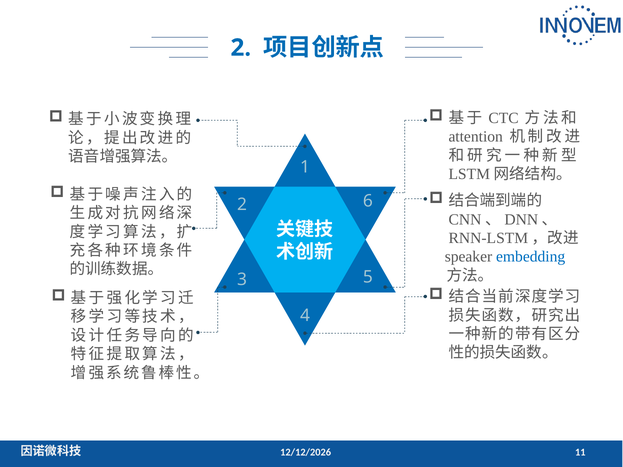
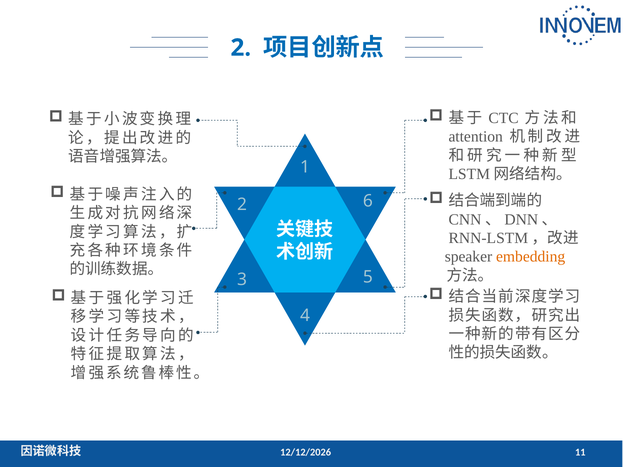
embedding colour: blue -> orange (531, 257)
